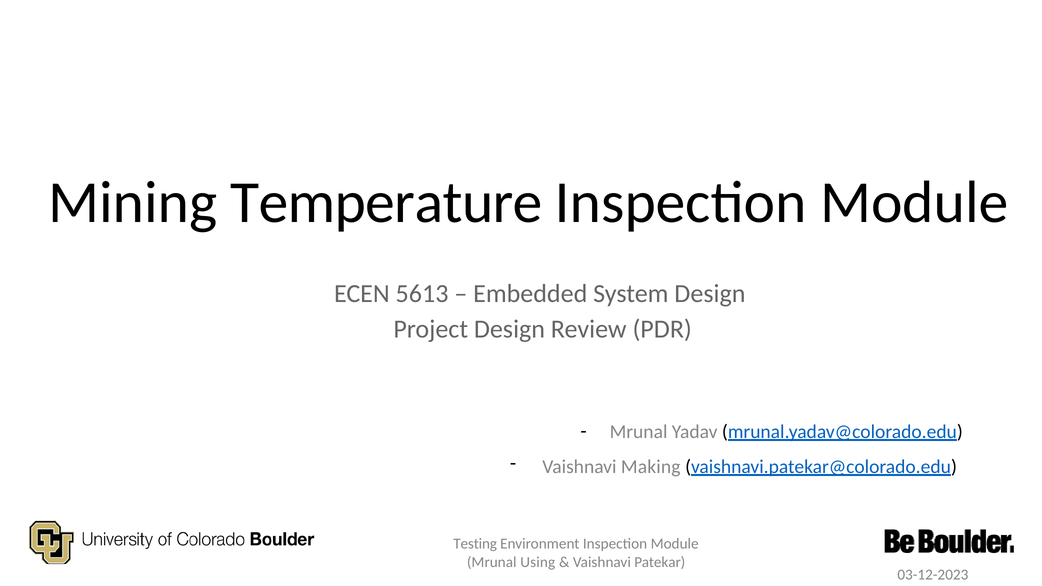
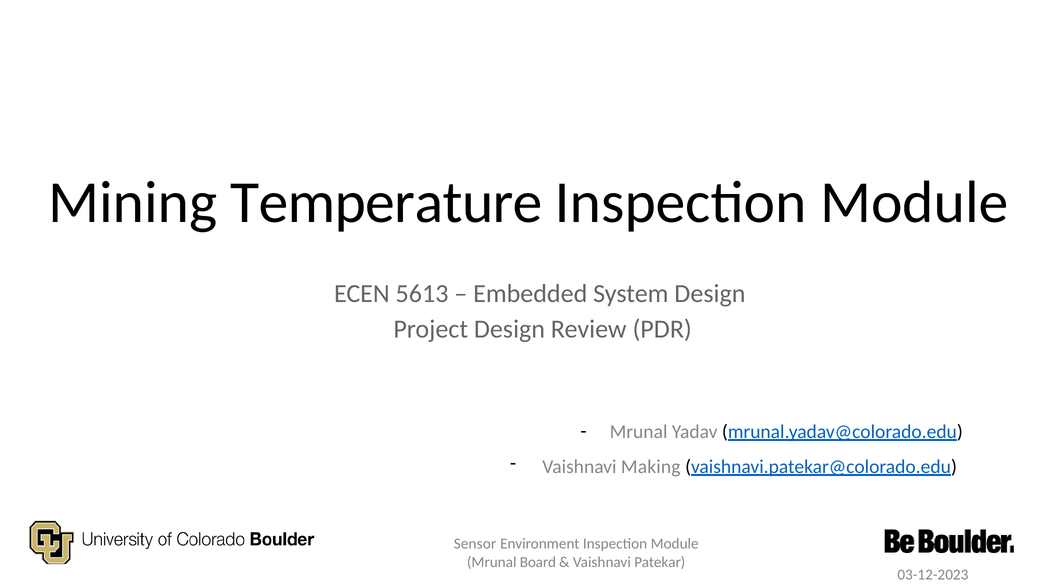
Testing: Testing -> Sensor (475, 544)
Using: Using -> Board (538, 562)
